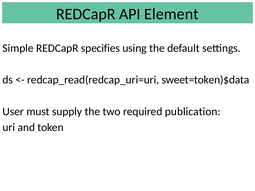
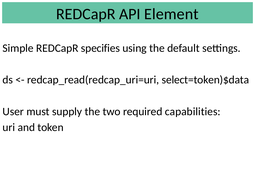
sweet=token)$data: sweet=token)$data -> select=token)$data (205, 80)
publication: publication -> capabilities (193, 112)
